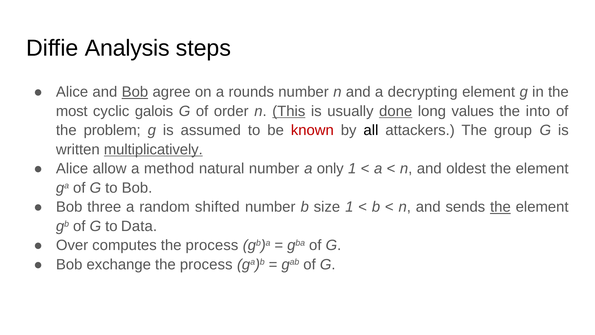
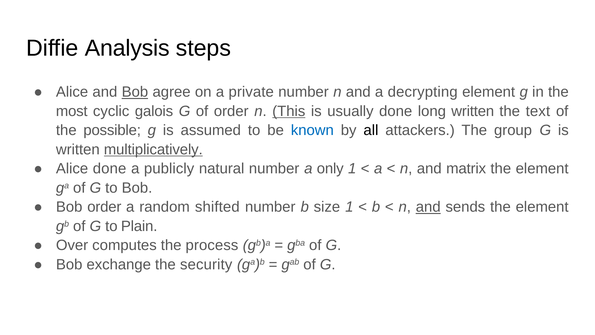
rounds: rounds -> private (251, 92)
done underline: present -> none (396, 111)
long values: values -> written (473, 111)
into: into -> text (538, 111)
problem: problem -> possible (112, 130)
known colour: red -> blue (312, 130)
Alice allow: allow -> done (110, 169)
method: method -> publicly (169, 169)
oldest: oldest -> matrix (466, 169)
Bob three: three -> order (104, 207)
and underline: none -> present (428, 207)
the underline: present -> none (500, 207)
Data: Data -> Plain (139, 226)
process: process -> security (206, 264)
